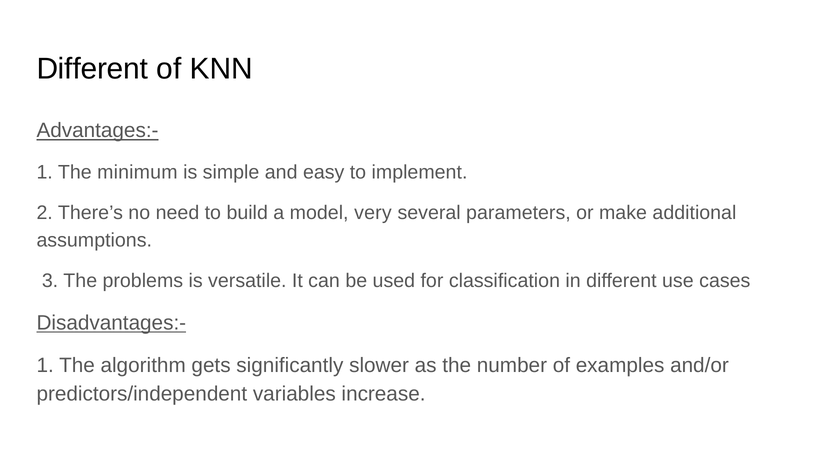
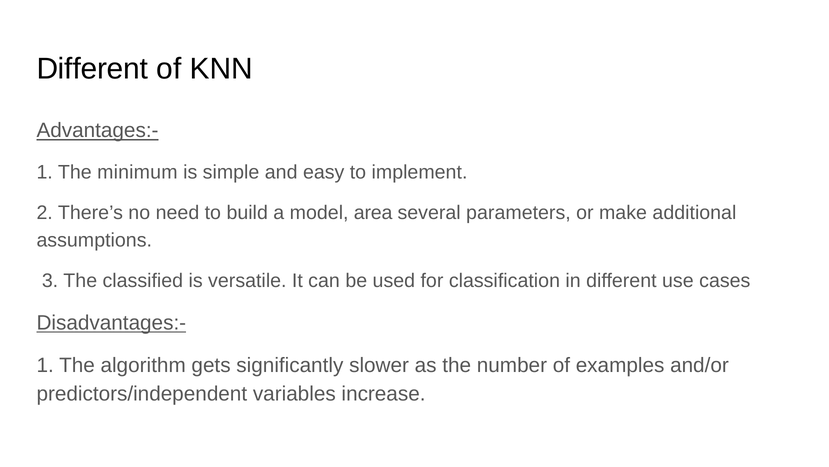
very: very -> area (373, 213)
problems: problems -> classified (143, 281)
